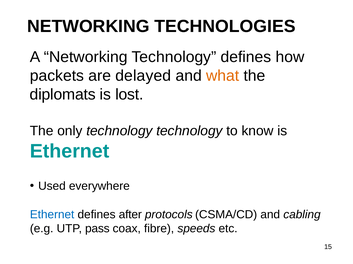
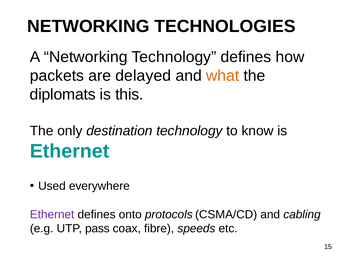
lost: lost -> this (129, 95)
only technology: technology -> destination (119, 131)
Ethernet colour: blue -> purple (52, 215)
after: after -> onto (130, 215)
